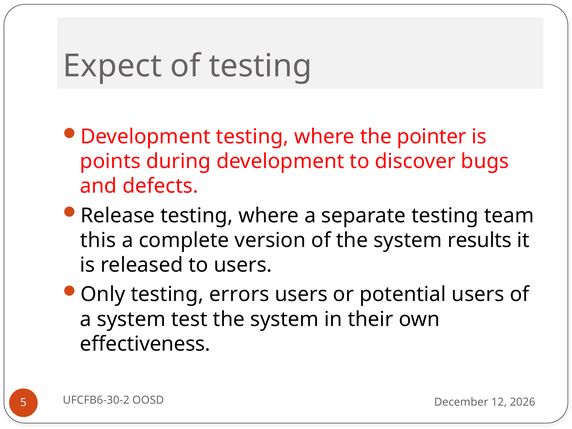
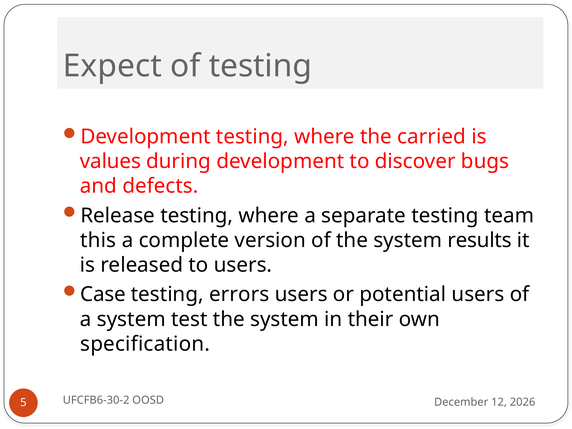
pointer: pointer -> carried (432, 137)
points: points -> values (110, 161)
Only: Only -> Case (103, 294)
effectiveness: effectiveness -> specification (145, 344)
